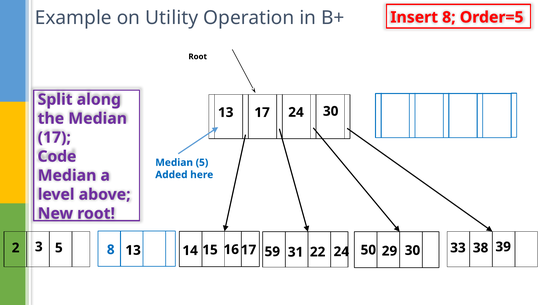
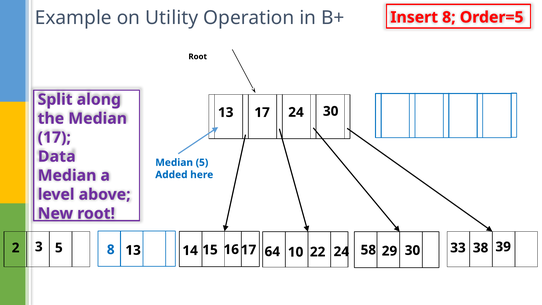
Code: Code -> Data (57, 156)
31: 31 -> 10 (296, 252)
50: 50 -> 58 (368, 250)
59: 59 -> 64 (272, 252)
